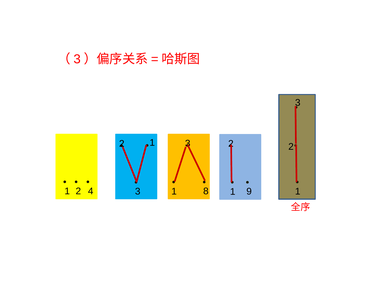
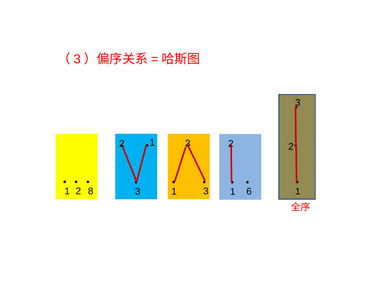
4: 4 -> 8 (91, 191)
8: 8 -> 3 (206, 191)
9: 9 -> 6 (249, 191)
